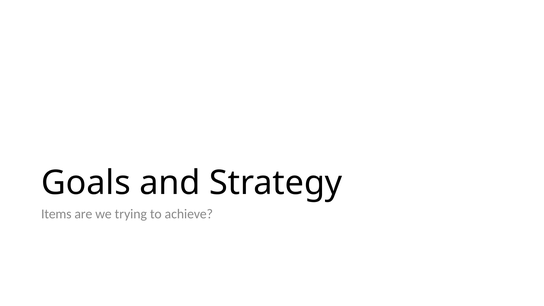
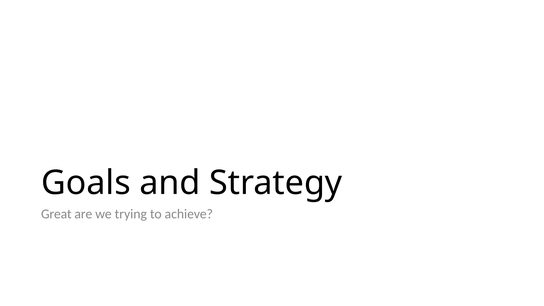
Items: Items -> Great (56, 214)
